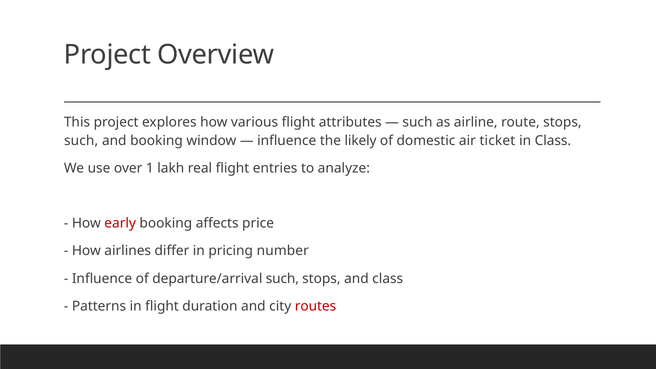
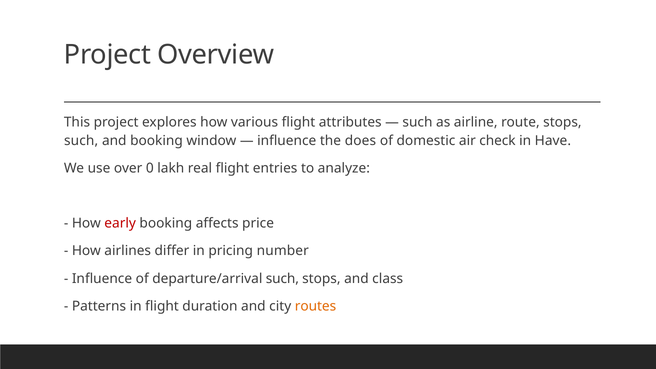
likely: likely -> does (360, 140)
ticket: ticket -> check (497, 140)
in Class: Class -> Have (553, 140)
1: 1 -> 0 (150, 168)
routes colour: red -> orange (316, 306)
